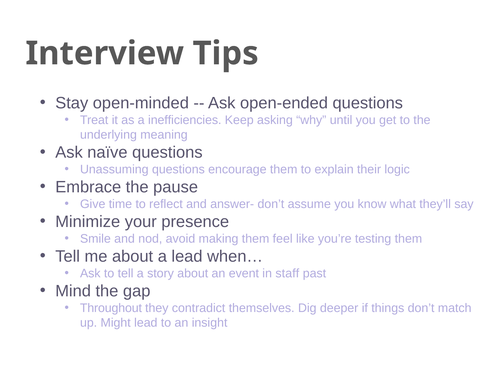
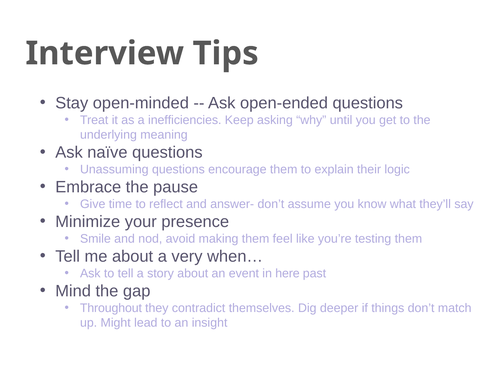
a lead: lead -> very (187, 256)
staff: staff -> here (287, 273)
